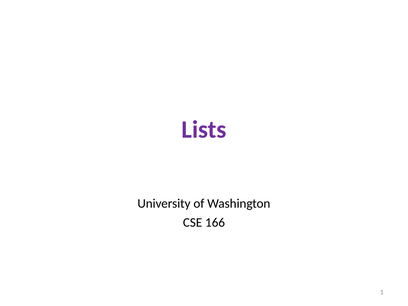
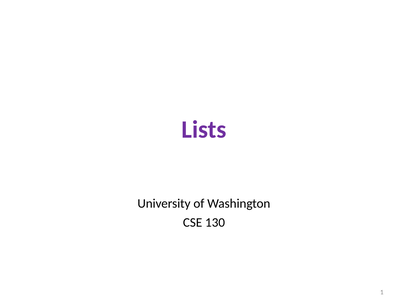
166: 166 -> 130 (215, 223)
